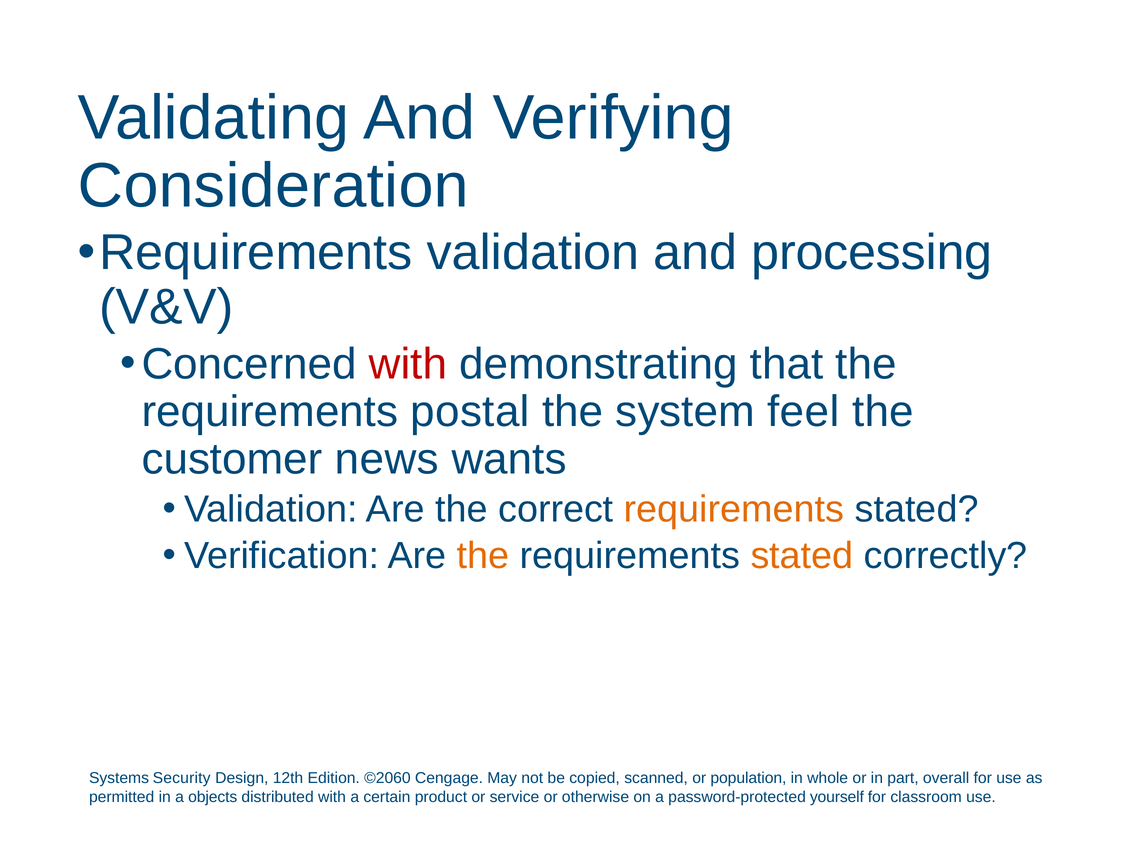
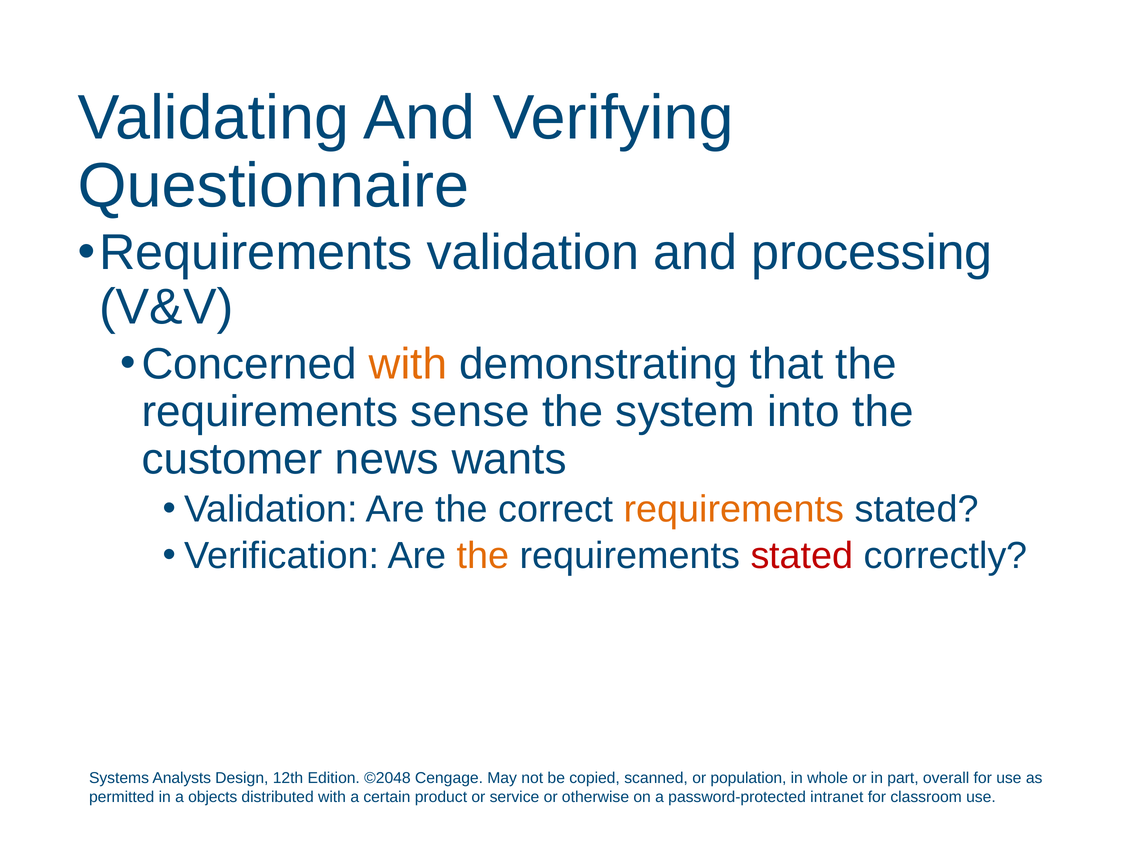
Consideration: Consideration -> Questionnaire (273, 186)
with colour: red -> orange (408, 364)
postal: postal -> sense (470, 412)
feel: feel -> into (803, 412)
stated colour: orange -> red (802, 556)
Security: Security -> Analysts (182, 779)
©2060: ©2060 -> ©2048 (387, 779)
yourself: yourself -> intranet (837, 798)
